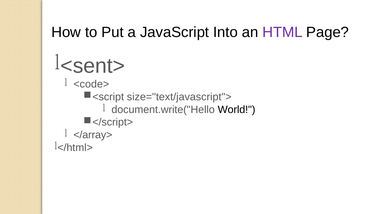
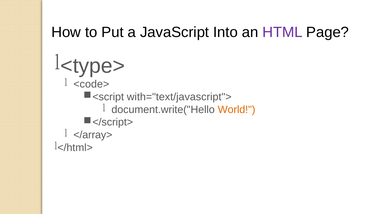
<sent>: <sent> -> <type> (93, 66)
size="text/javascript">: size="text/javascript"> -> with="text/javascript"> (179, 97)
World colour: black -> orange (237, 110)
